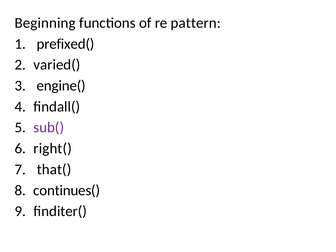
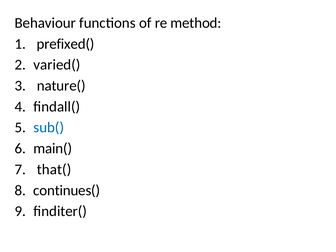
Beginning: Beginning -> Behaviour (45, 23)
pattern: pattern -> method (196, 23)
engine(: engine( -> nature( (61, 86)
sub( colour: purple -> blue (49, 128)
right(: right( -> main( (53, 148)
